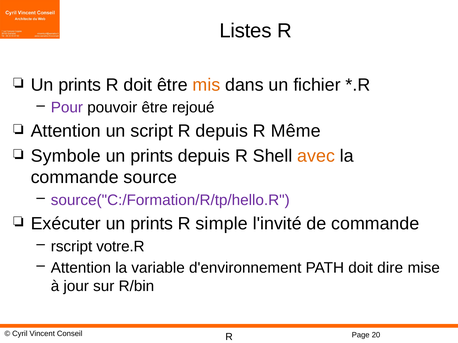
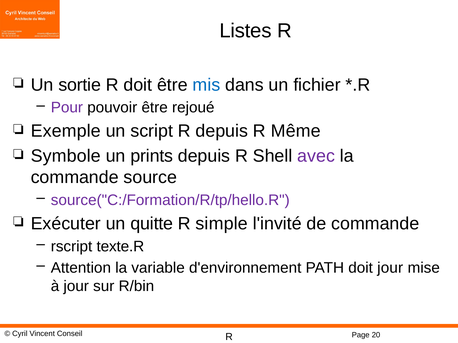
prints: prints -> sortie (80, 85)
mis colour: orange -> blue (206, 85)
Attention: Attention -> Exemple (66, 131)
avec colour: orange -> purple (316, 156)
Exécuter un prints: prints -> quitte (152, 224)
votre.R: votre.R -> texte.R (120, 247)
doit dire: dire -> jour (390, 268)
